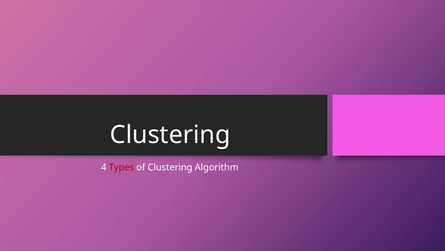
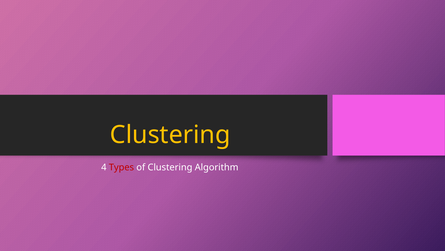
Clustering colour: white -> yellow (170, 135)
